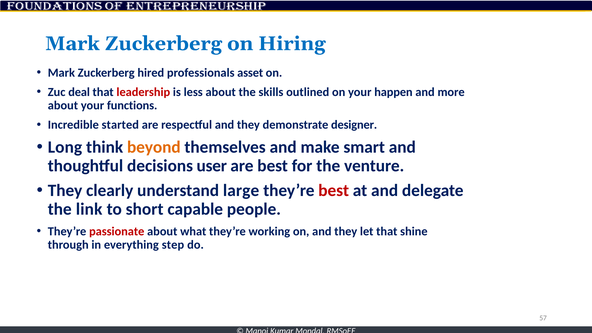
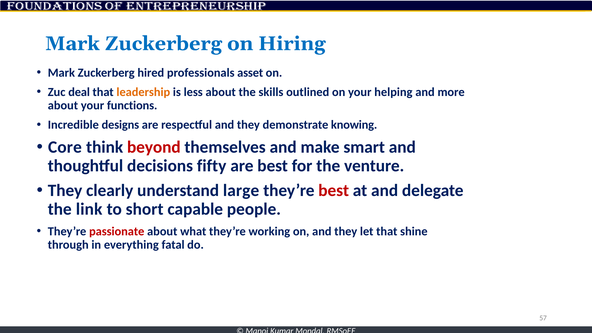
leadership colour: red -> orange (143, 92)
happen: happen -> helping (393, 92)
started: started -> designs (120, 125)
designer: designer -> knowing (354, 125)
Long: Long -> Core (65, 147)
beyond colour: orange -> red (154, 147)
user: user -> fifty (212, 166)
step: step -> fatal (173, 245)
